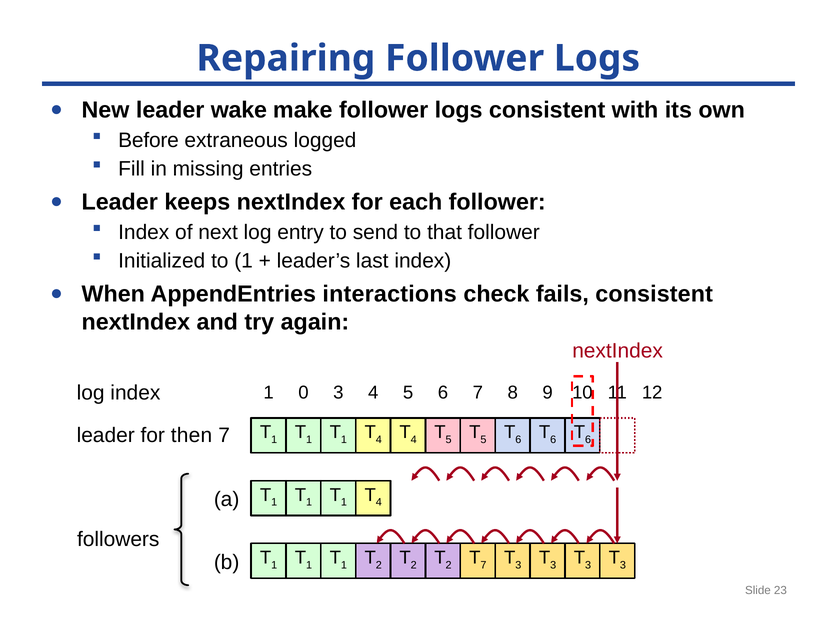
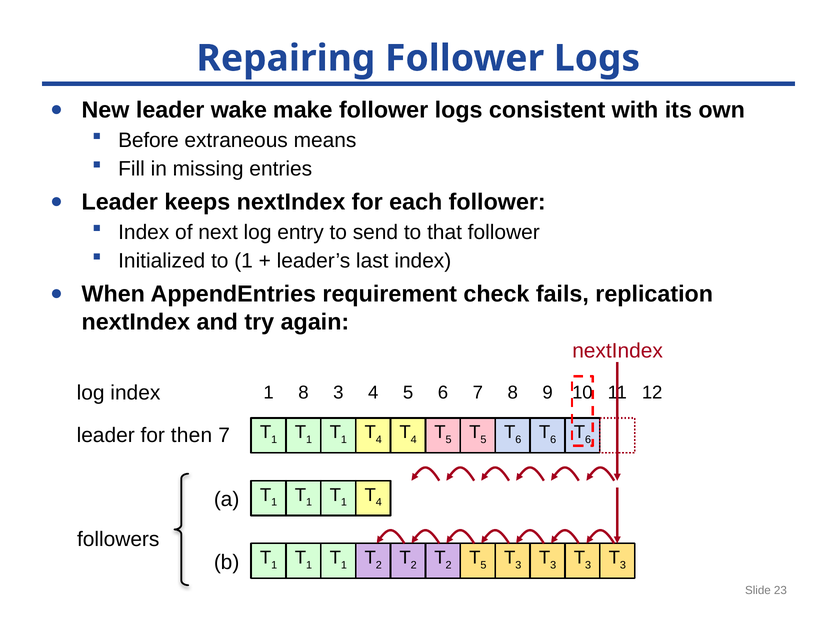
logged: logged -> means (325, 140)
interactions: interactions -> requirement (390, 295)
fails consistent: consistent -> replication (654, 295)
1 0: 0 -> 8 (303, 393)
7: 7 -> 5 (483, 566)
